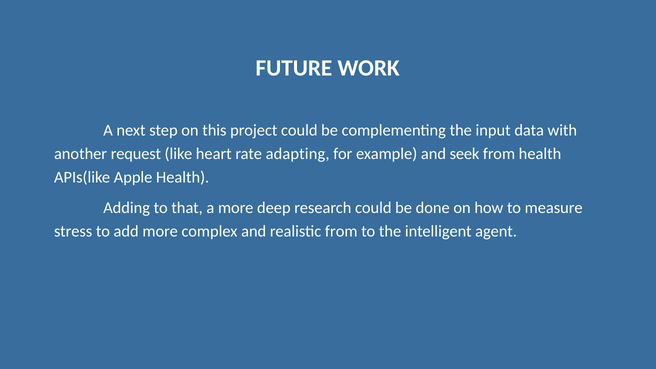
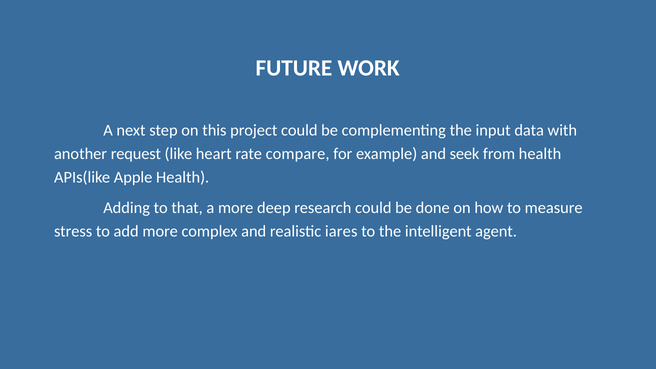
adapting: adapting -> compare (298, 154)
realistic from: from -> iares (341, 231)
